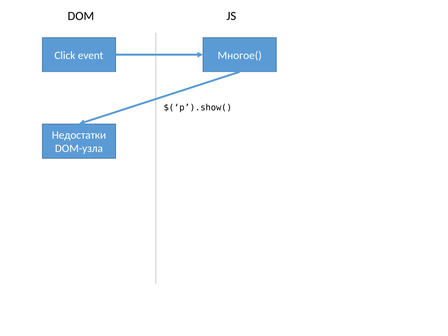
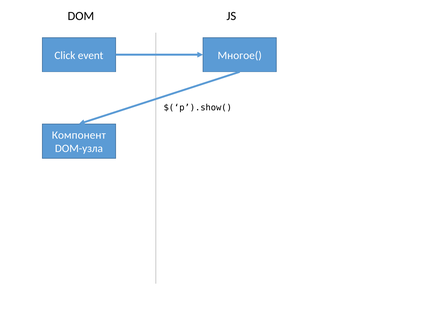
Недостатки: Недостатки -> Компонент (79, 135)
